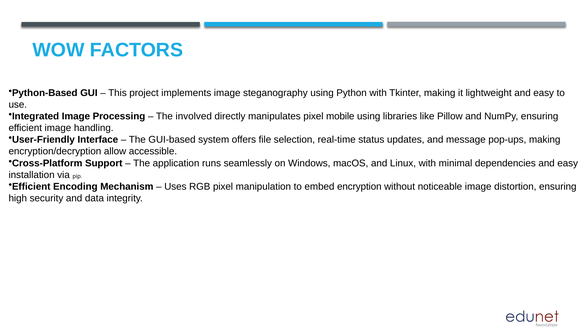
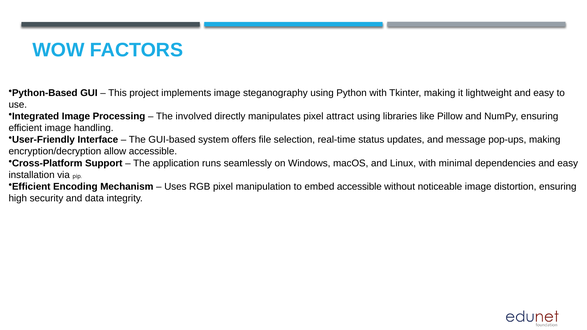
mobile: mobile -> attract (340, 116)
embed encryption: encryption -> accessible (359, 187)
